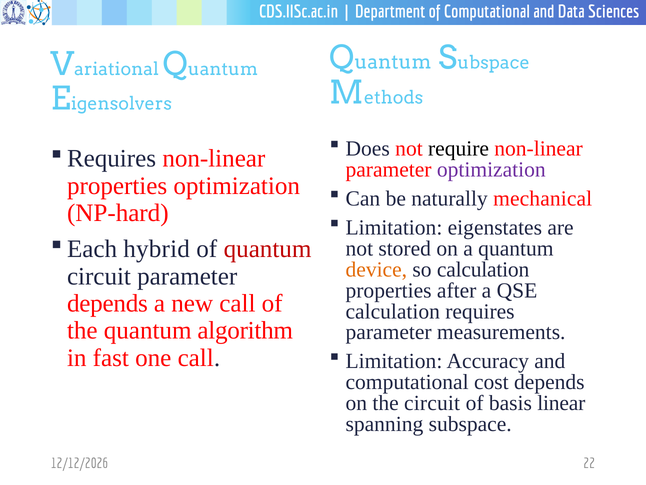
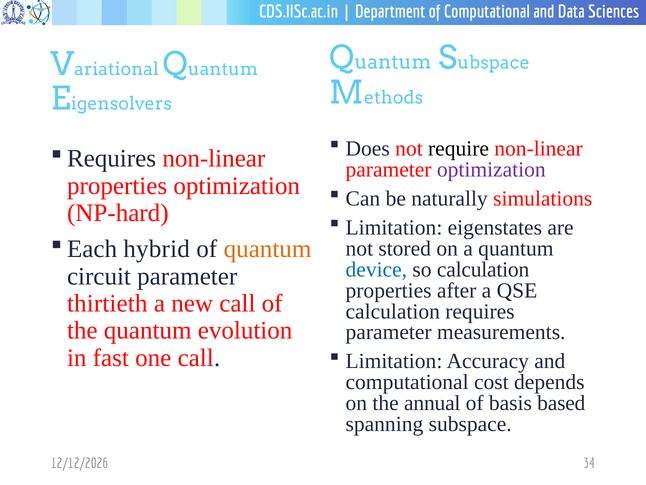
mechanical: mechanical -> simulations (543, 198)
quantum colour: red -> orange (268, 249)
device colour: orange -> blue (376, 269)
depends: depends -> thirtieth (107, 303)
algorithm: algorithm -> evolution (245, 330)
the circuit: circuit -> annual (432, 403)
linear: linear -> based (561, 403)
22: 22 -> 34 (589, 463)
